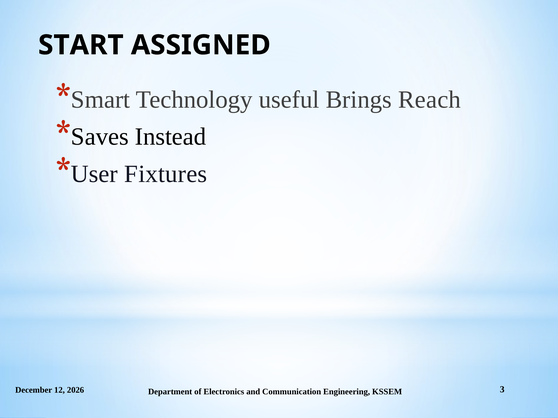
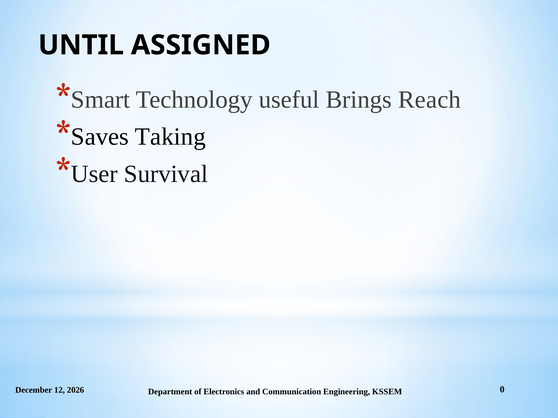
START: START -> UNTIL (81, 45)
Instead: Instead -> Taking (170, 137)
Fixtures: Fixtures -> Survival (166, 174)
3: 3 -> 0 (502, 390)
